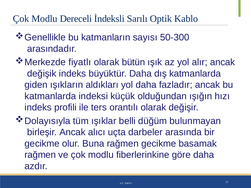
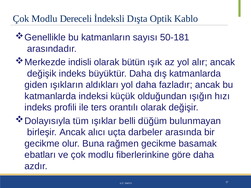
Sarılı: Sarılı -> Dışta (137, 19)
50-300: 50-300 -> 50-181 (175, 37)
fiyatlı: fiyatlı -> indisli (80, 62)
rağmen: rağmen -> ebatları (40, 155)
